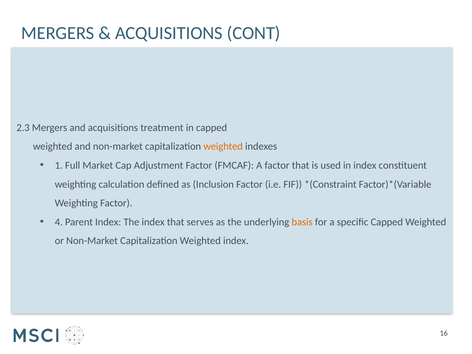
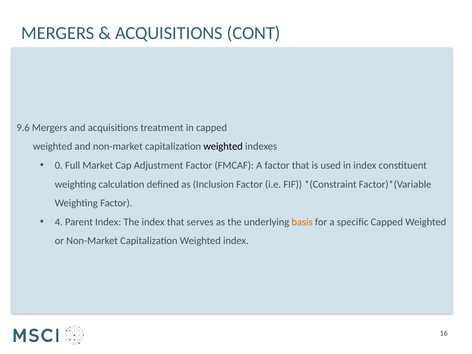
2.3: 2.3 -> 9.6 (23, 128)
weighted colour: orange -> black (223, 147)
1: 1 -> 0 (59, 165)
